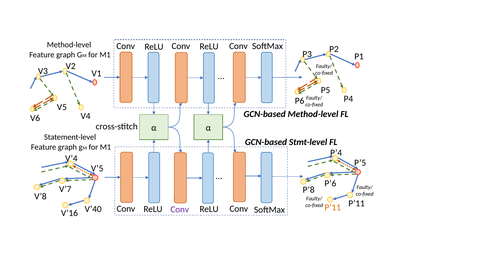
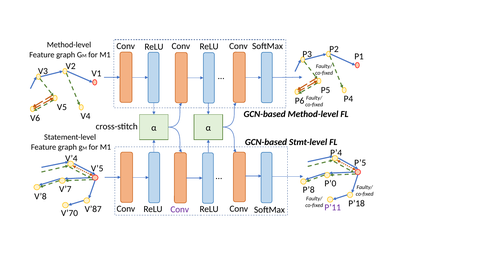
P’6: P’6 -> P’0 (330, 183)
P’11: P’11 -> P’18 (357, 204)
P’11 colour: orange -> purple (333, 207)
V’40: V’40 -> V’87 (93, 209)
V’16: V’16 -> V’70 (69, 213)
